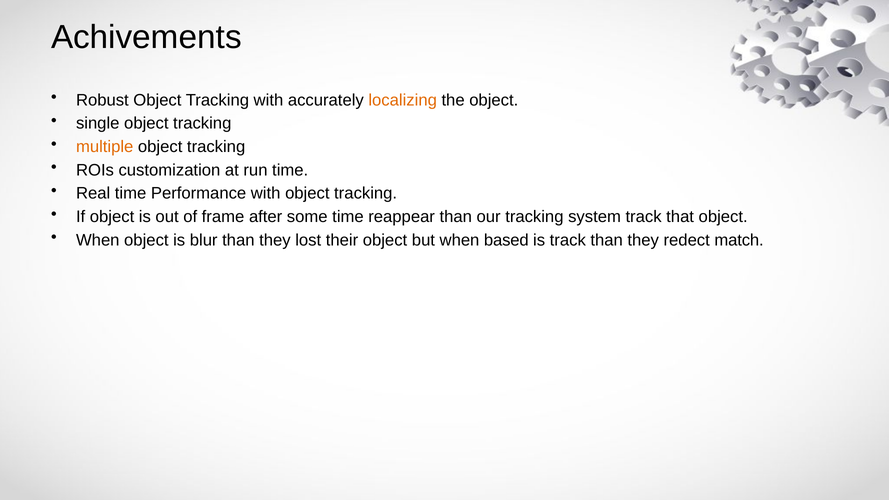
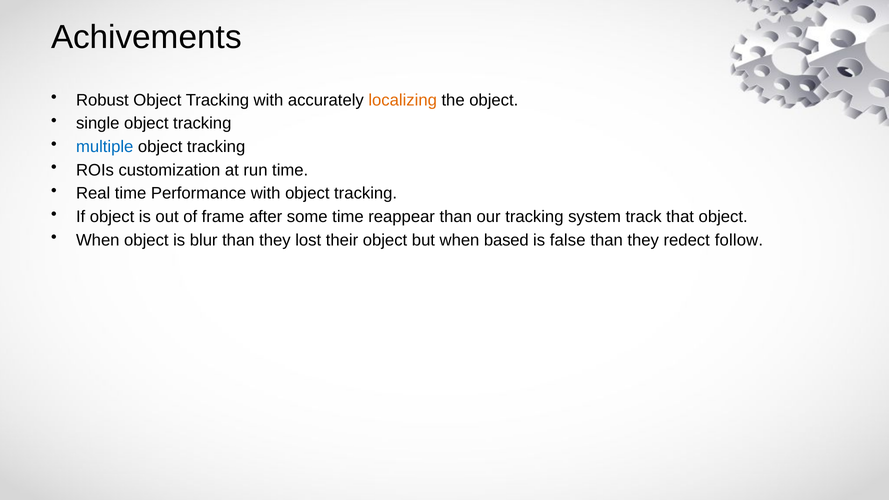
multiple colour: orange -> blue (105, 147)
is track: track -> false (568, 240)
match: match -> follow (739, 240)
